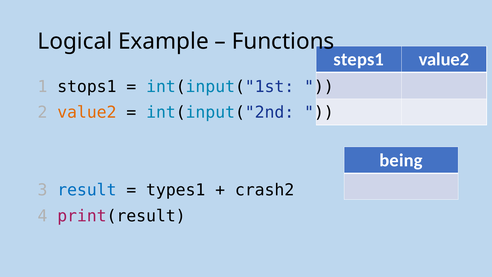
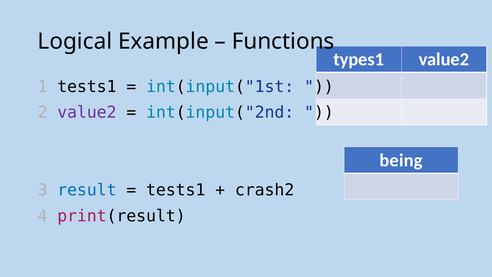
steps1: steps1 -> types1 (359, 59)
1 stops1: stops1 -> tests1 (87, 87)
value2 colour: orange -> purple (87, 112)
types1: types1 -> tests1 (176, 190)
